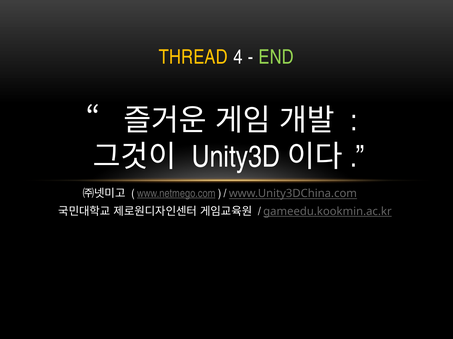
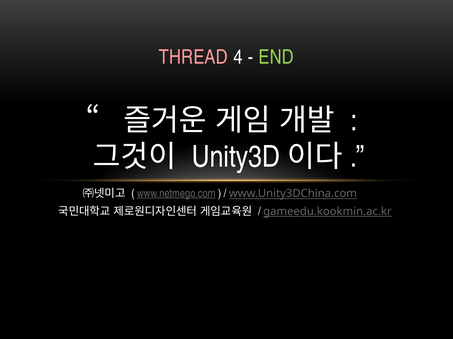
THREAD colour: yellow -> pink (193, 57)
